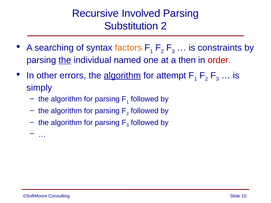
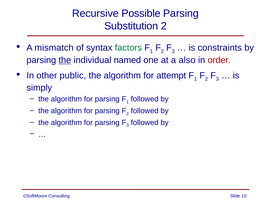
Involved: Involved -> Possible (141, 13)
searching: searching -> mismatch (54, 48)
factors colour: orange -> green (128, 48)
then: then -> also (187, 60)
errors: errors -> public (73, 76)
algorithm underline: present -> none (122, 76)
